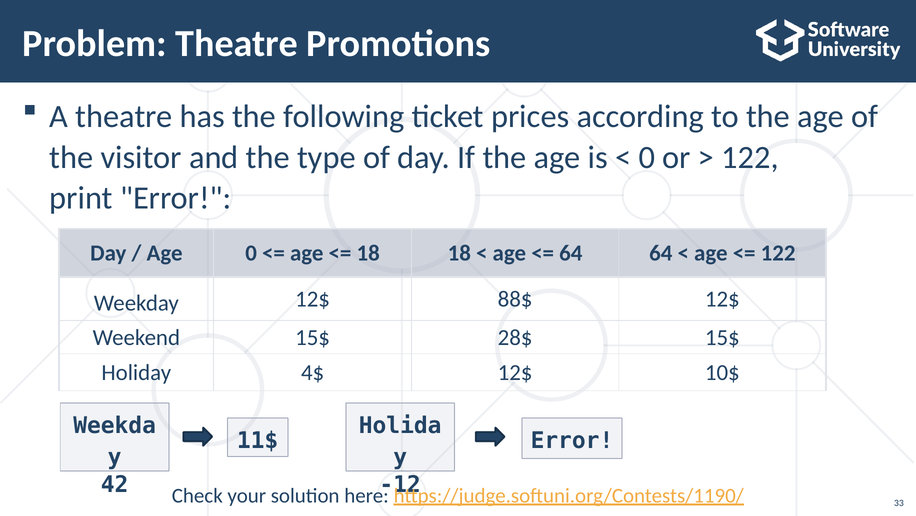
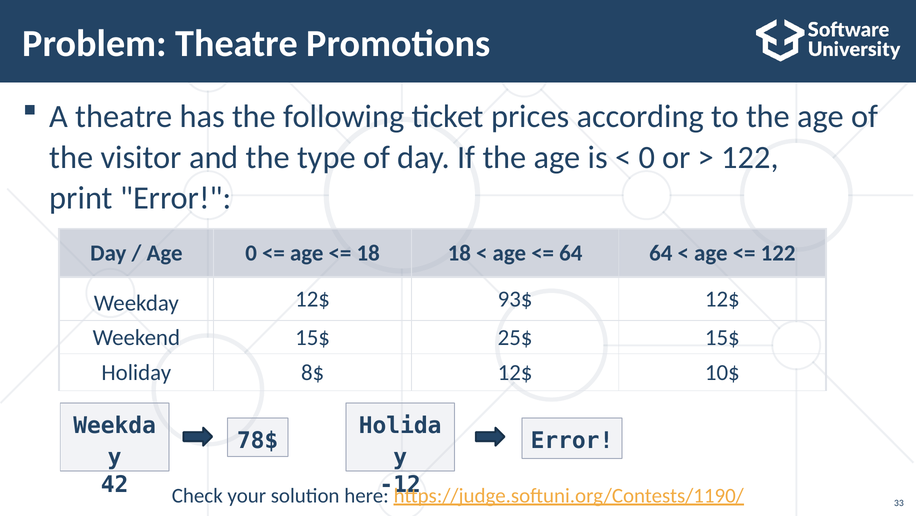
88$: 88$ -> 93$ (515, 299)
28$: 28$ -> 25$ (515, 337)
4$: 4$ -> 8$ (313, 372)
11$: 11$ -> 78$ (258, 440)
